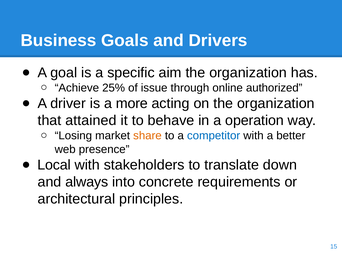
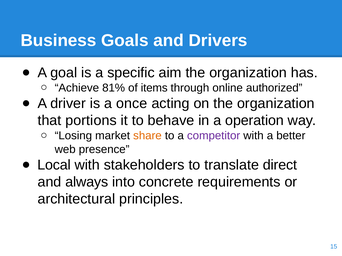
25%: 25% -> 81% (114, 88)
issue: issue -> items (154, 88)
more: more -> once (132, 104)
attained: attained -> portions (91, 121)
competitor colour: blue -> purple (214, 136)
down: down -> direct (280, 165)
